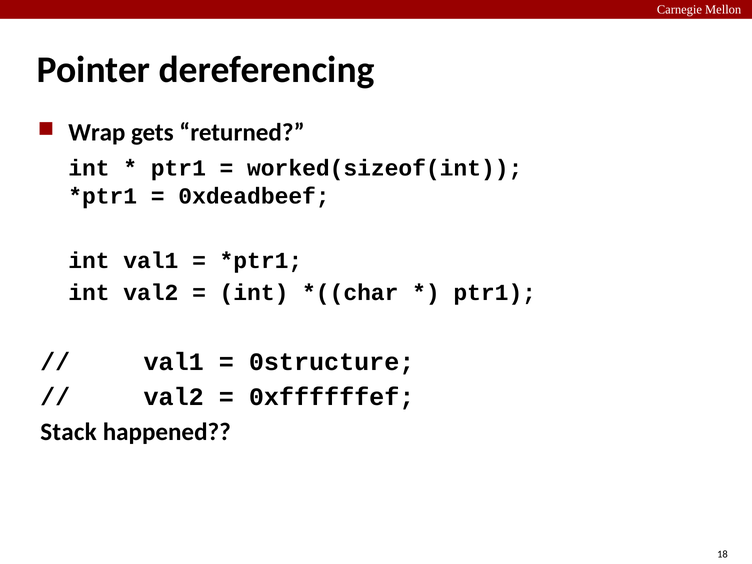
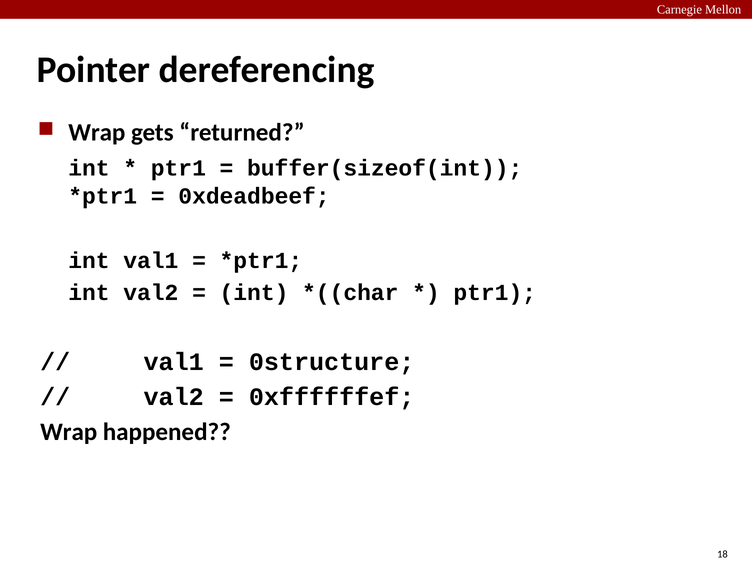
worked(sizeof(int: worked(sizeof(int -> buffer(sizeof(int (385, 168)
Stack: Stack -> Wrap (69, 432)
